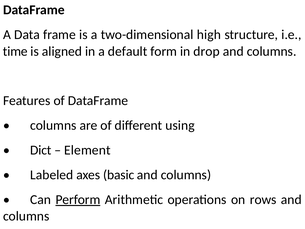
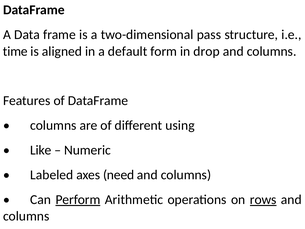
high: high -> pass (209, 35)
Dict: Dict -> Like (41, 150)
Element: Element -> Numeric (88, 150)
basic: basic -> need (119, 175)
rows underline: none -> present (263, 199)
